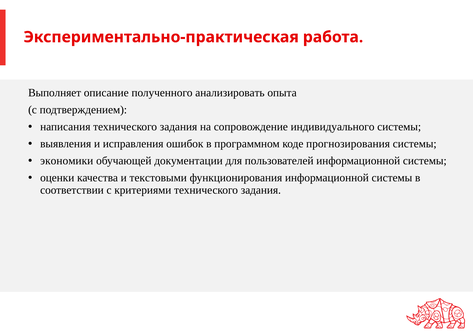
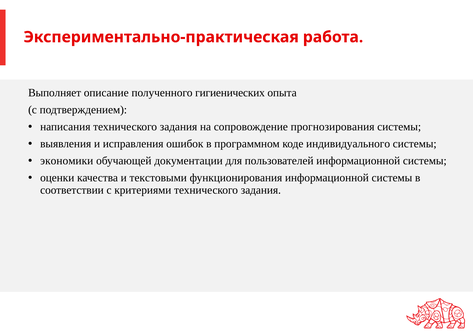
анализировать: анализировать -> гигиенических (230, 93)
индивидуального: индивидуального -> прогнозирования (333, 127)
прогнозирования: прогнозирования -> индивидуального (348, 144)
